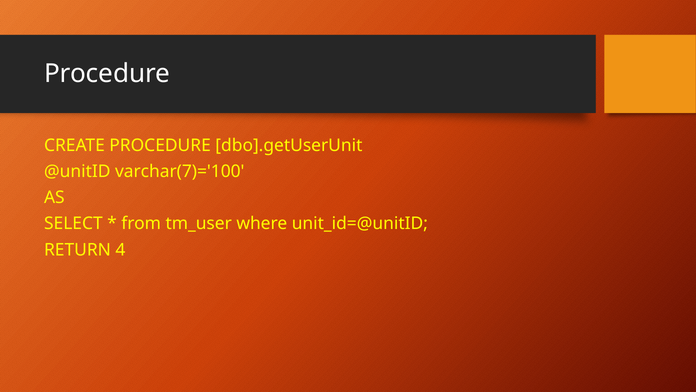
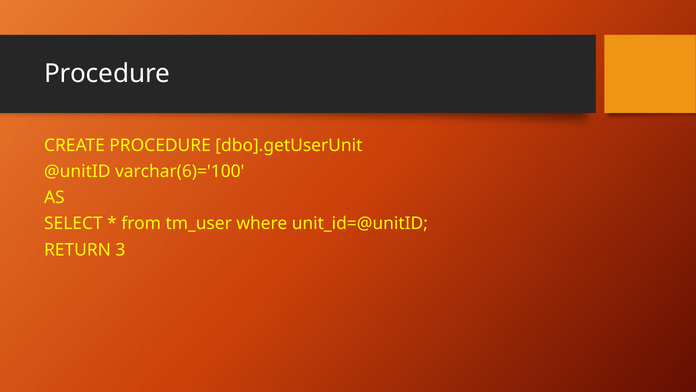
varchar(7)='100: varchar(7)='100 -> varchar(6)='100 (180, 171)
4: 4 -> 3 (120, 249)
